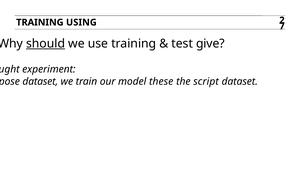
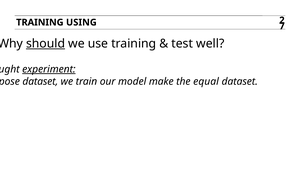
give: give -> well (210, 43)
experiment underline: none -> present (49, 69)
these: these -> make (161, 81)
script: script -> equal (206, 81)
